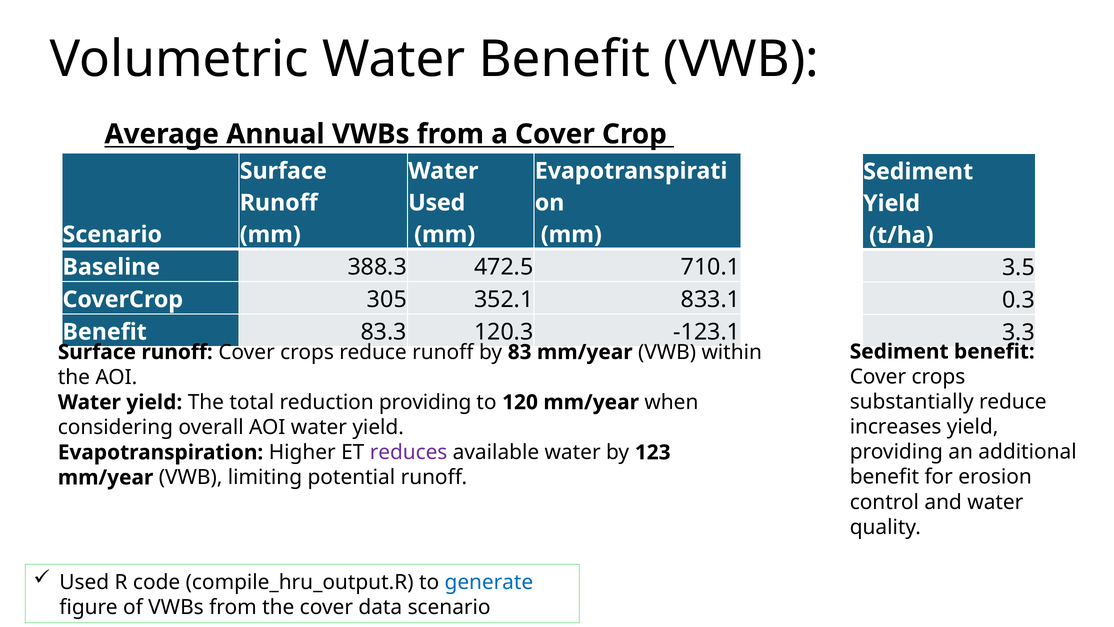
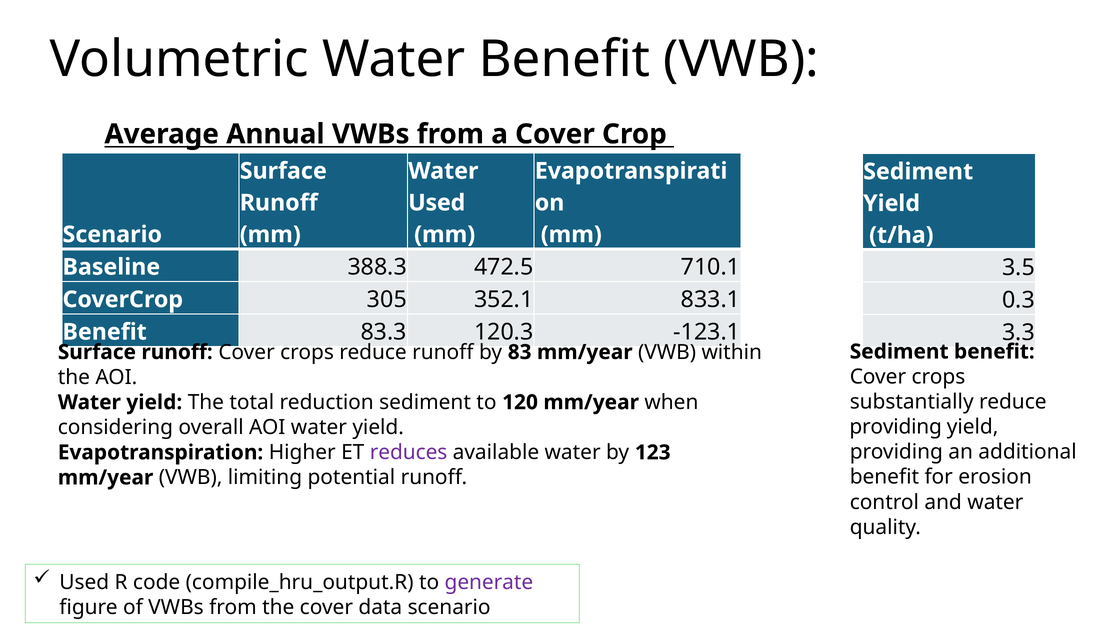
reduction providing: providing -> sediment (425, 402)
increases: increases -> providing (896, 427)
generate colour: blue -> purple (489, 582)
